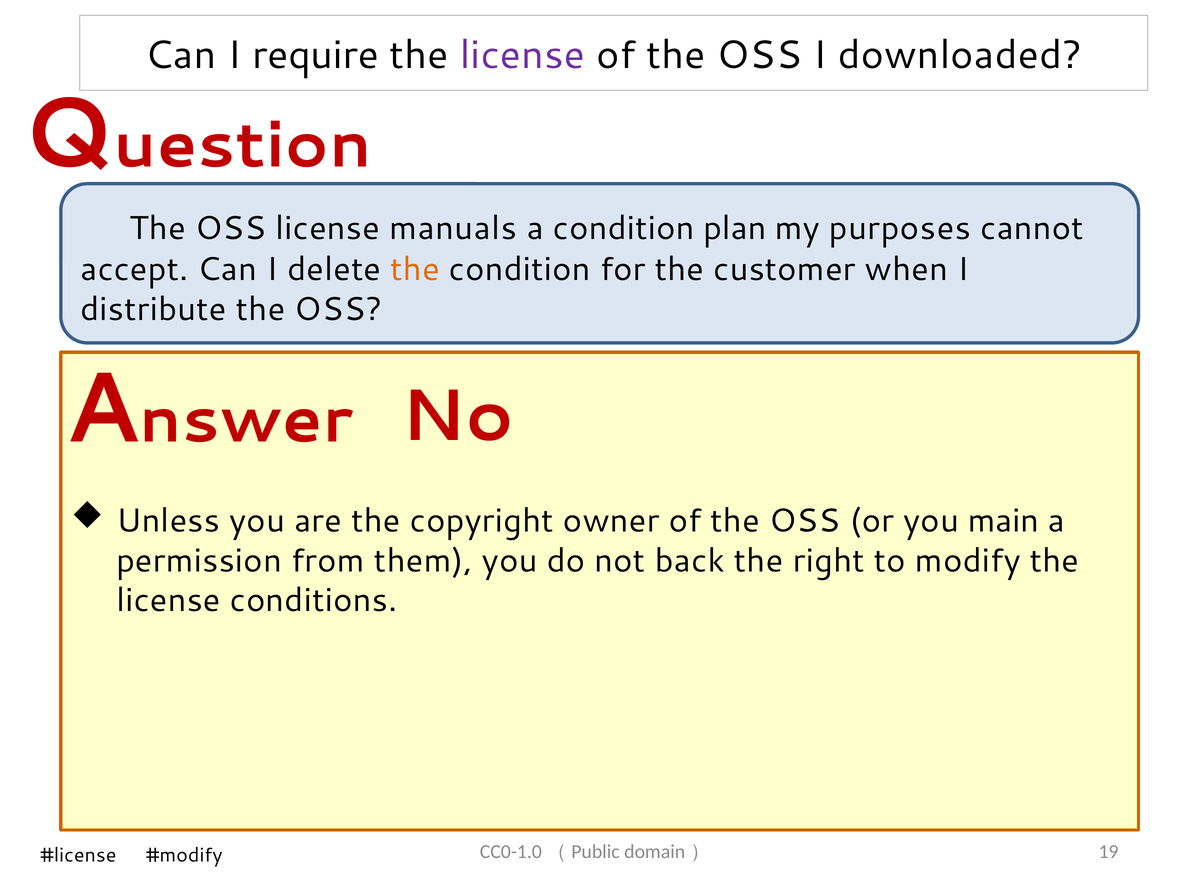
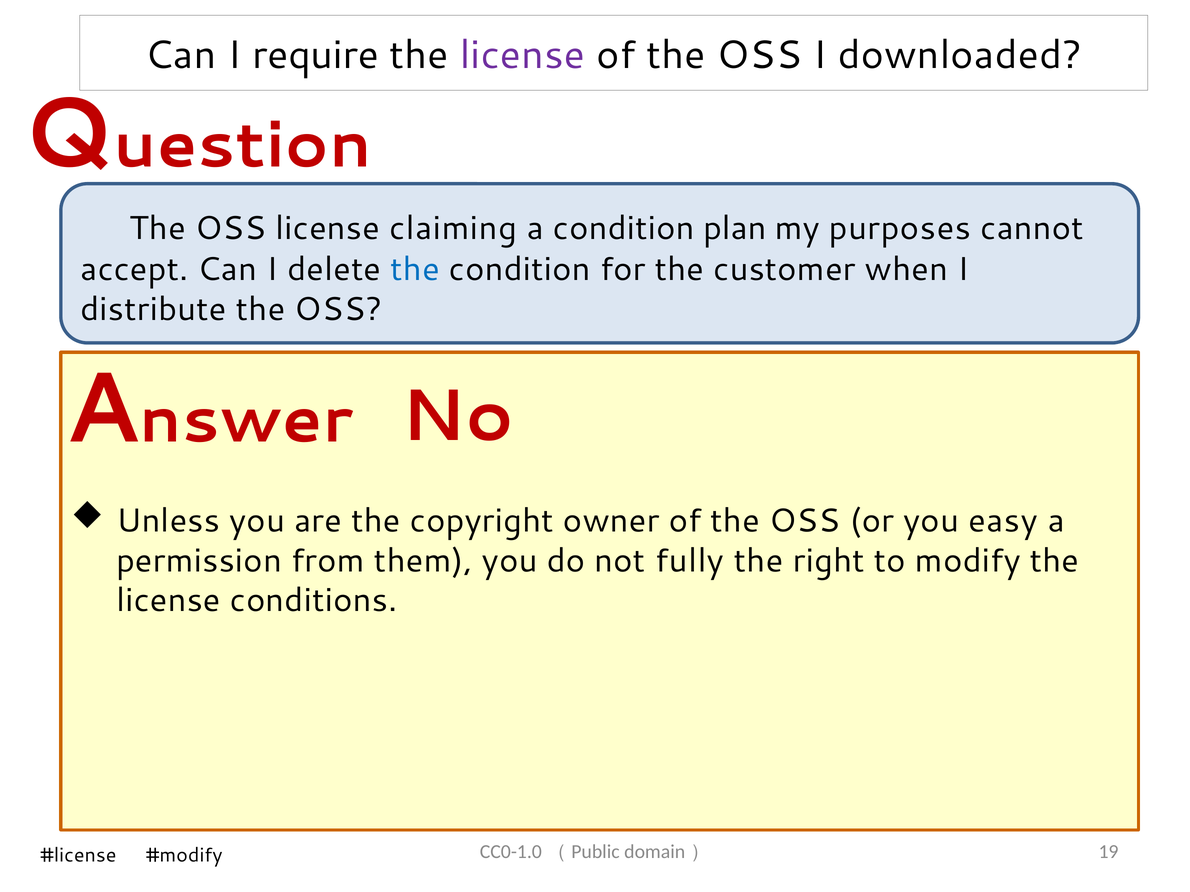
manuals: manuals -> claiming (453, 229)
the colour: orange -> blue (415, 270)
main: main -> easy (1003, 521)
back: back -> fully (690, 561)
